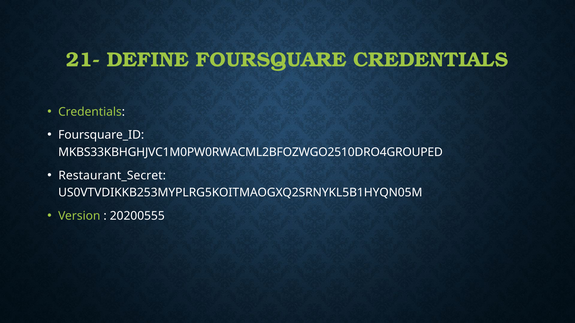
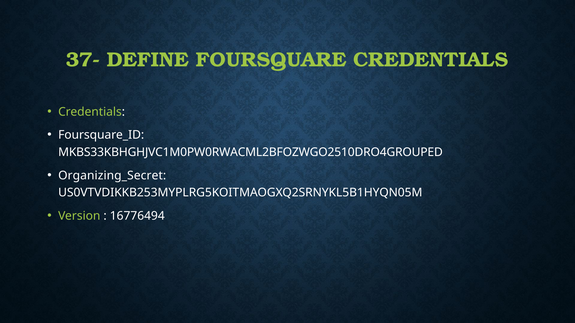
21-: 21- -> 37- (83, 60)
Restaurant_Secret: Restaurant_Secret -> Organizing_Secret (112, 176)
20200555: 20200555 -> 16776494 (137, 216)
